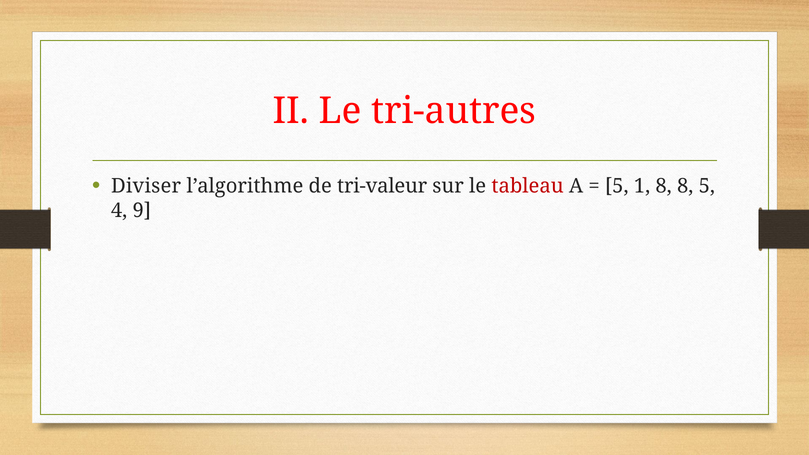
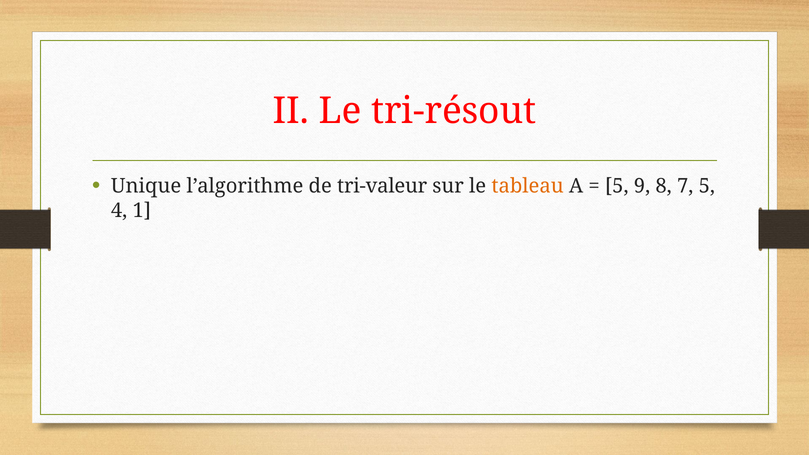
tri-autres: tri-autres -> tri-résout (454, 111)
Diviser: Diviser -> Unique (146, 186)
tableau colour: red -> orange (528, 186)
1: 1 -> 9 (642, 186)
8 8: 8 -> 7 (685, 186)
9: 9 -> 1 (142, 211)
